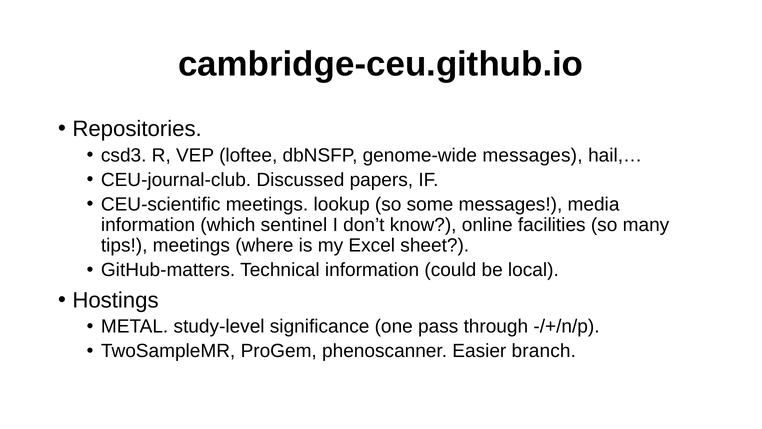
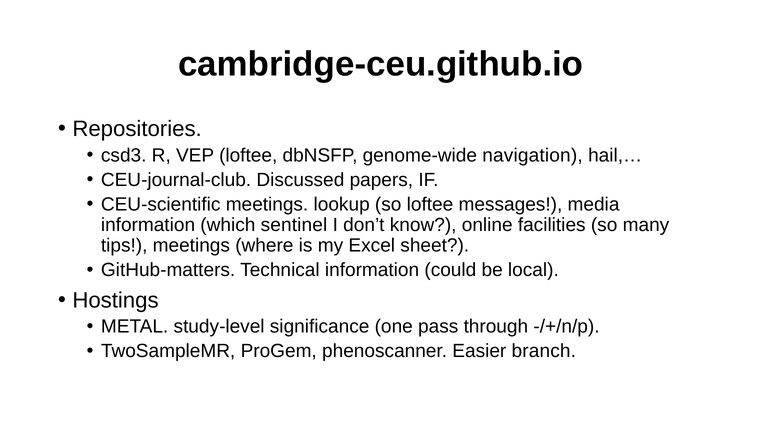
genome-wide messages: messages -> navigation (532, 155)
so some: some -> loftee (430, 204)
